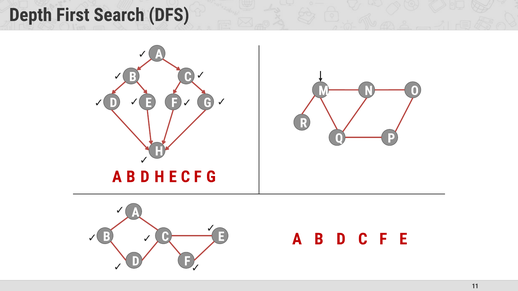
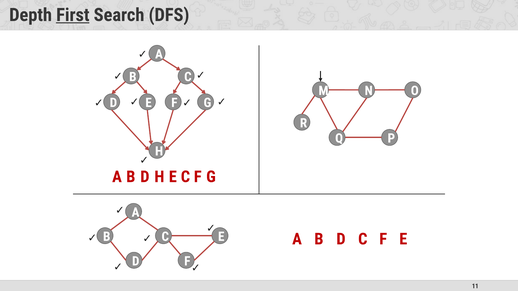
First underline: none -> present (73, 15)
